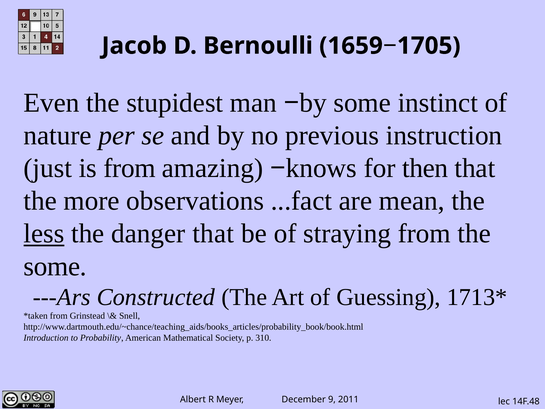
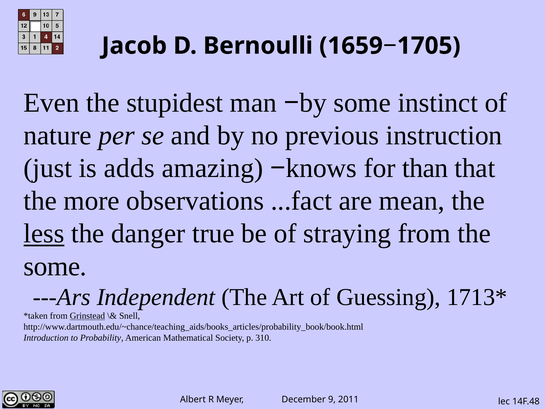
is from: from -> adds (129, 168)
then: then -> than (425, 168)
danger that: that -> true (213, 233)
Constructed: Constructed -> Independent (156, 297)
Grinstead underline: none -> present (87, 316)
